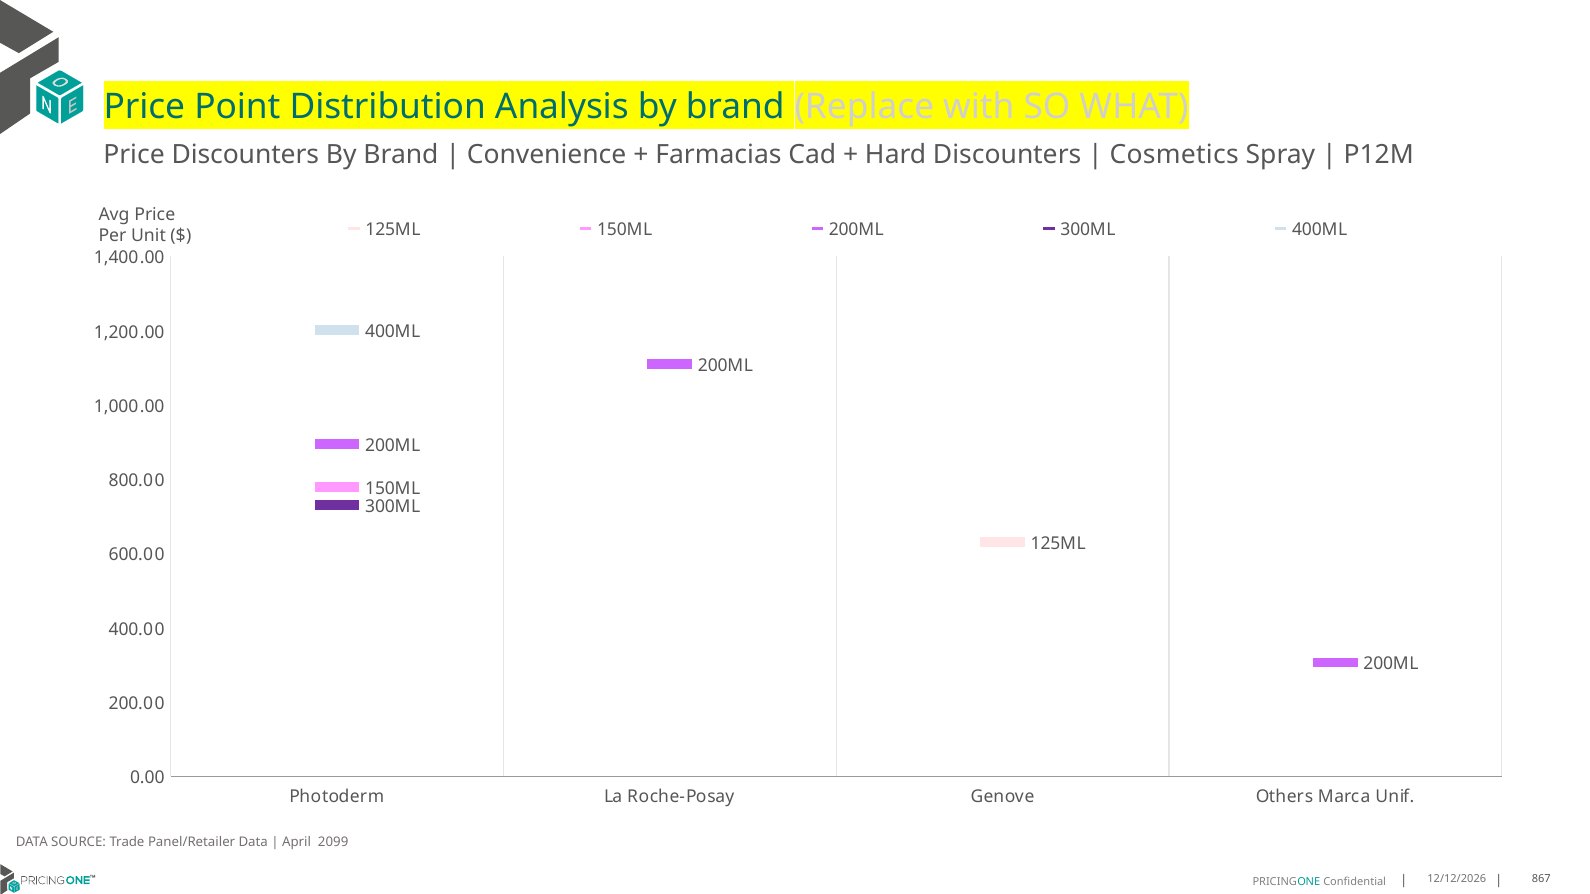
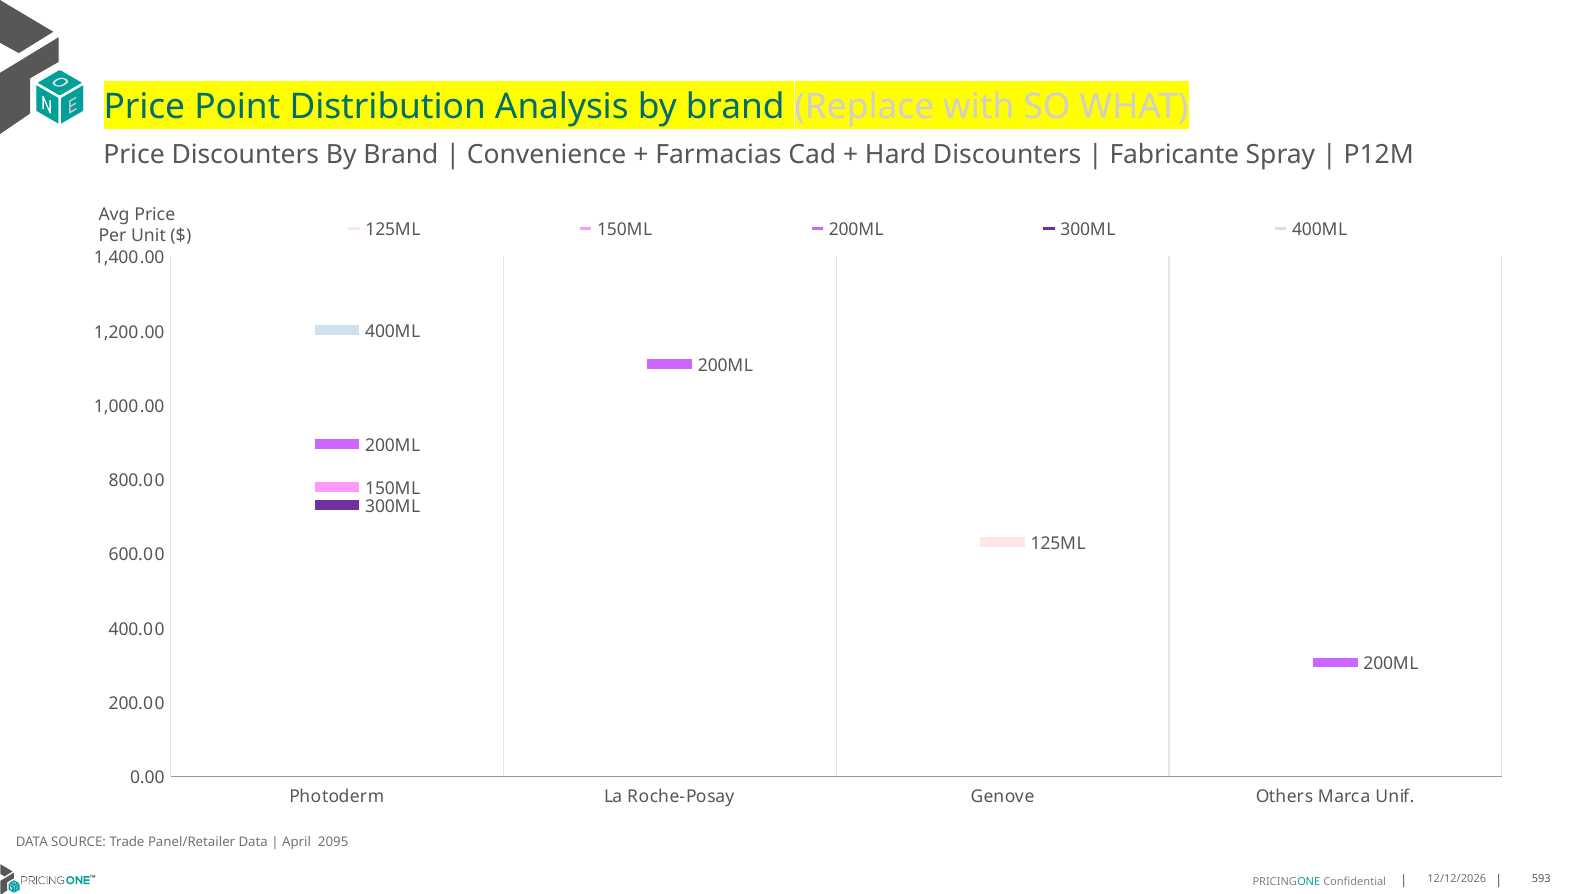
Cosmetics: Cosmetics -> Fabricante (1174, 155)
2099: 2099 -> 2095 (333, 842)
867: 867 -> 593 (1541, 879)
